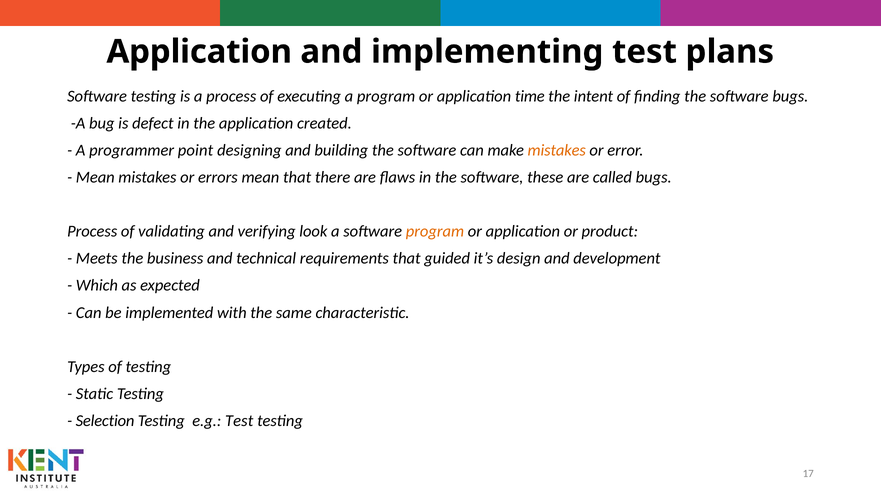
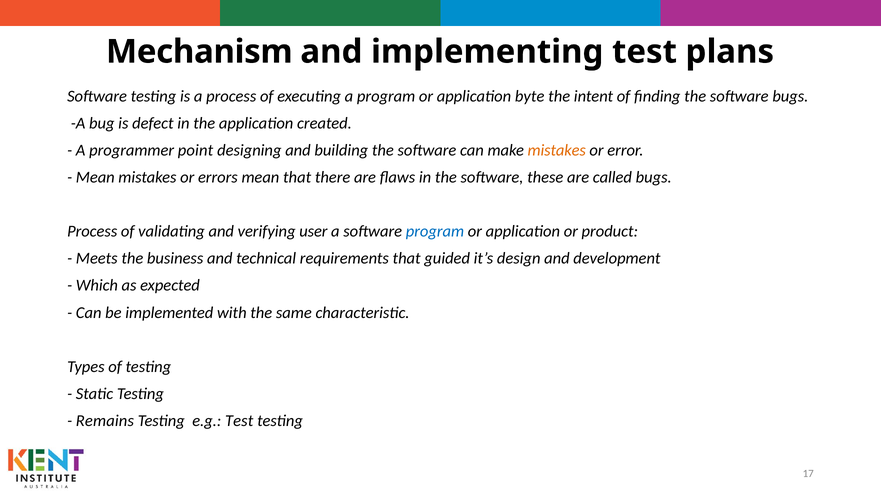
Application: Application -> Mechanism (199, 52)
time: time -> byte (530, 96)
look: look -> user (313, 231)
program colour: orange -> blue (435, 231)
Selection: Selection -> Remains (105, 420)
